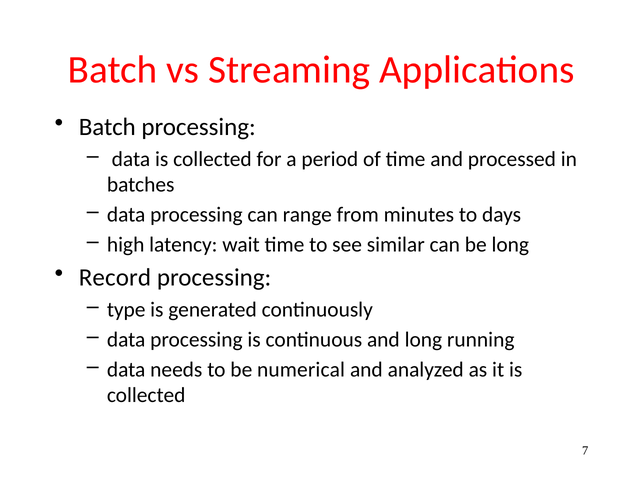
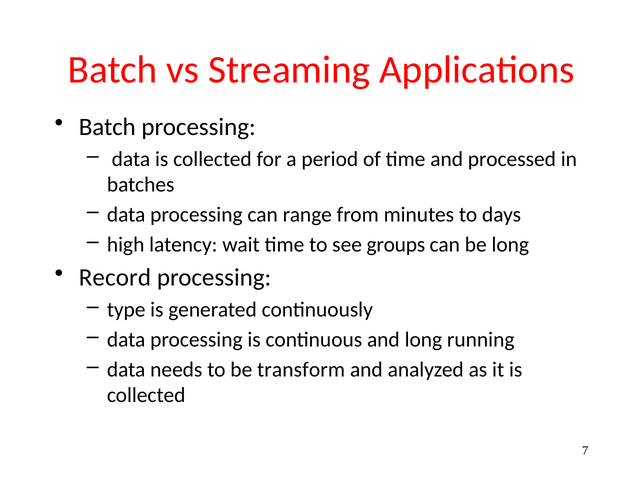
similar: similar -> groups (396, 245)
numerical: numerical -> transform (301, 370)
